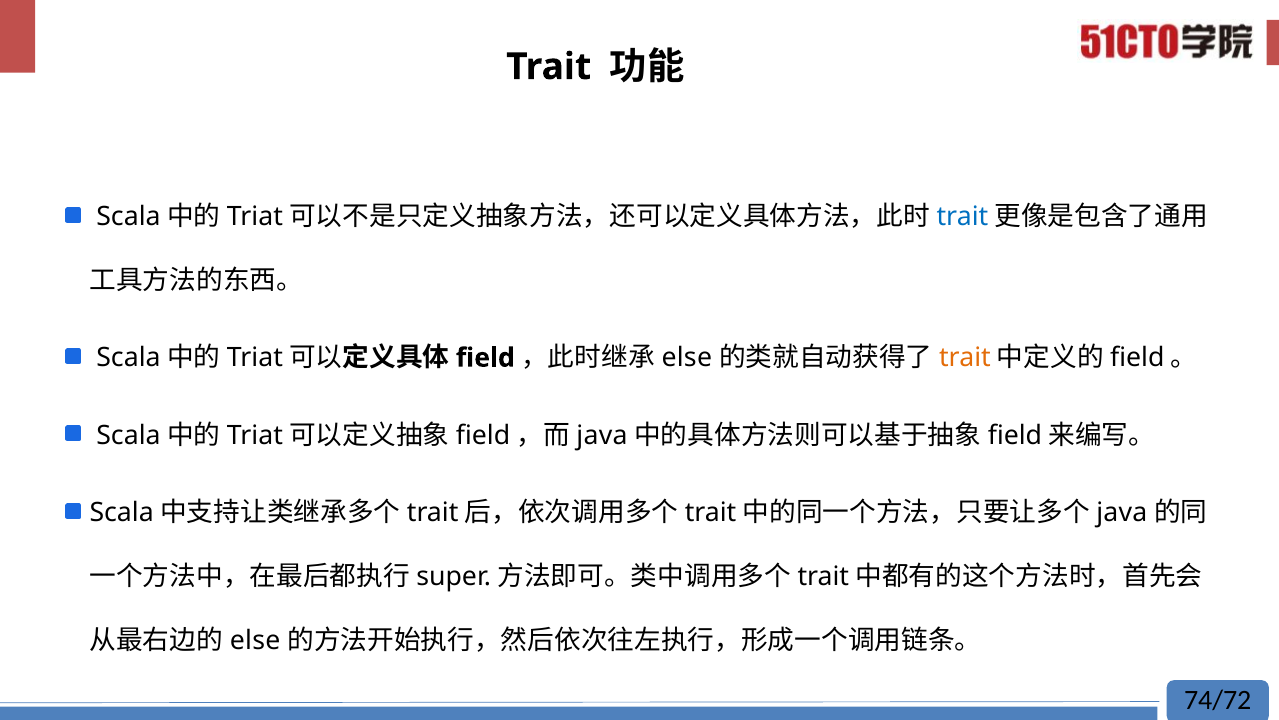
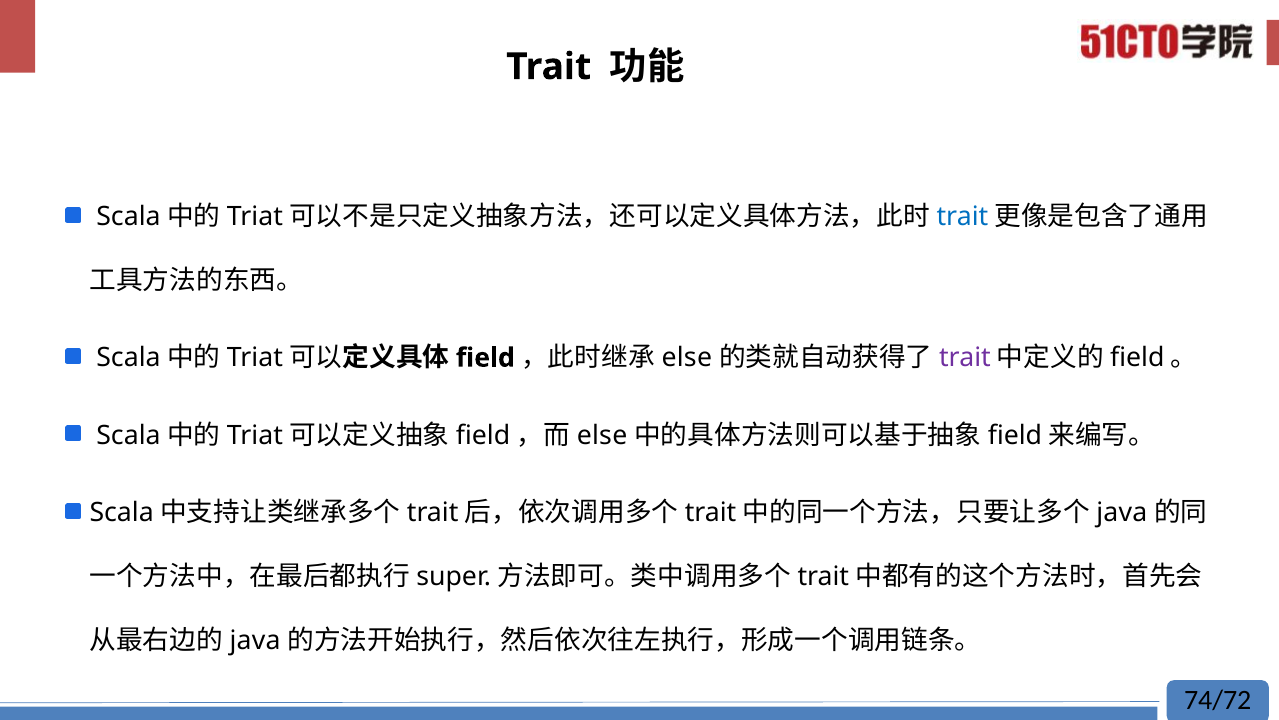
trait colour: orange -> purple (965, 358)
java: java -> else (602, 435)
else: else -> java (255, 640)
